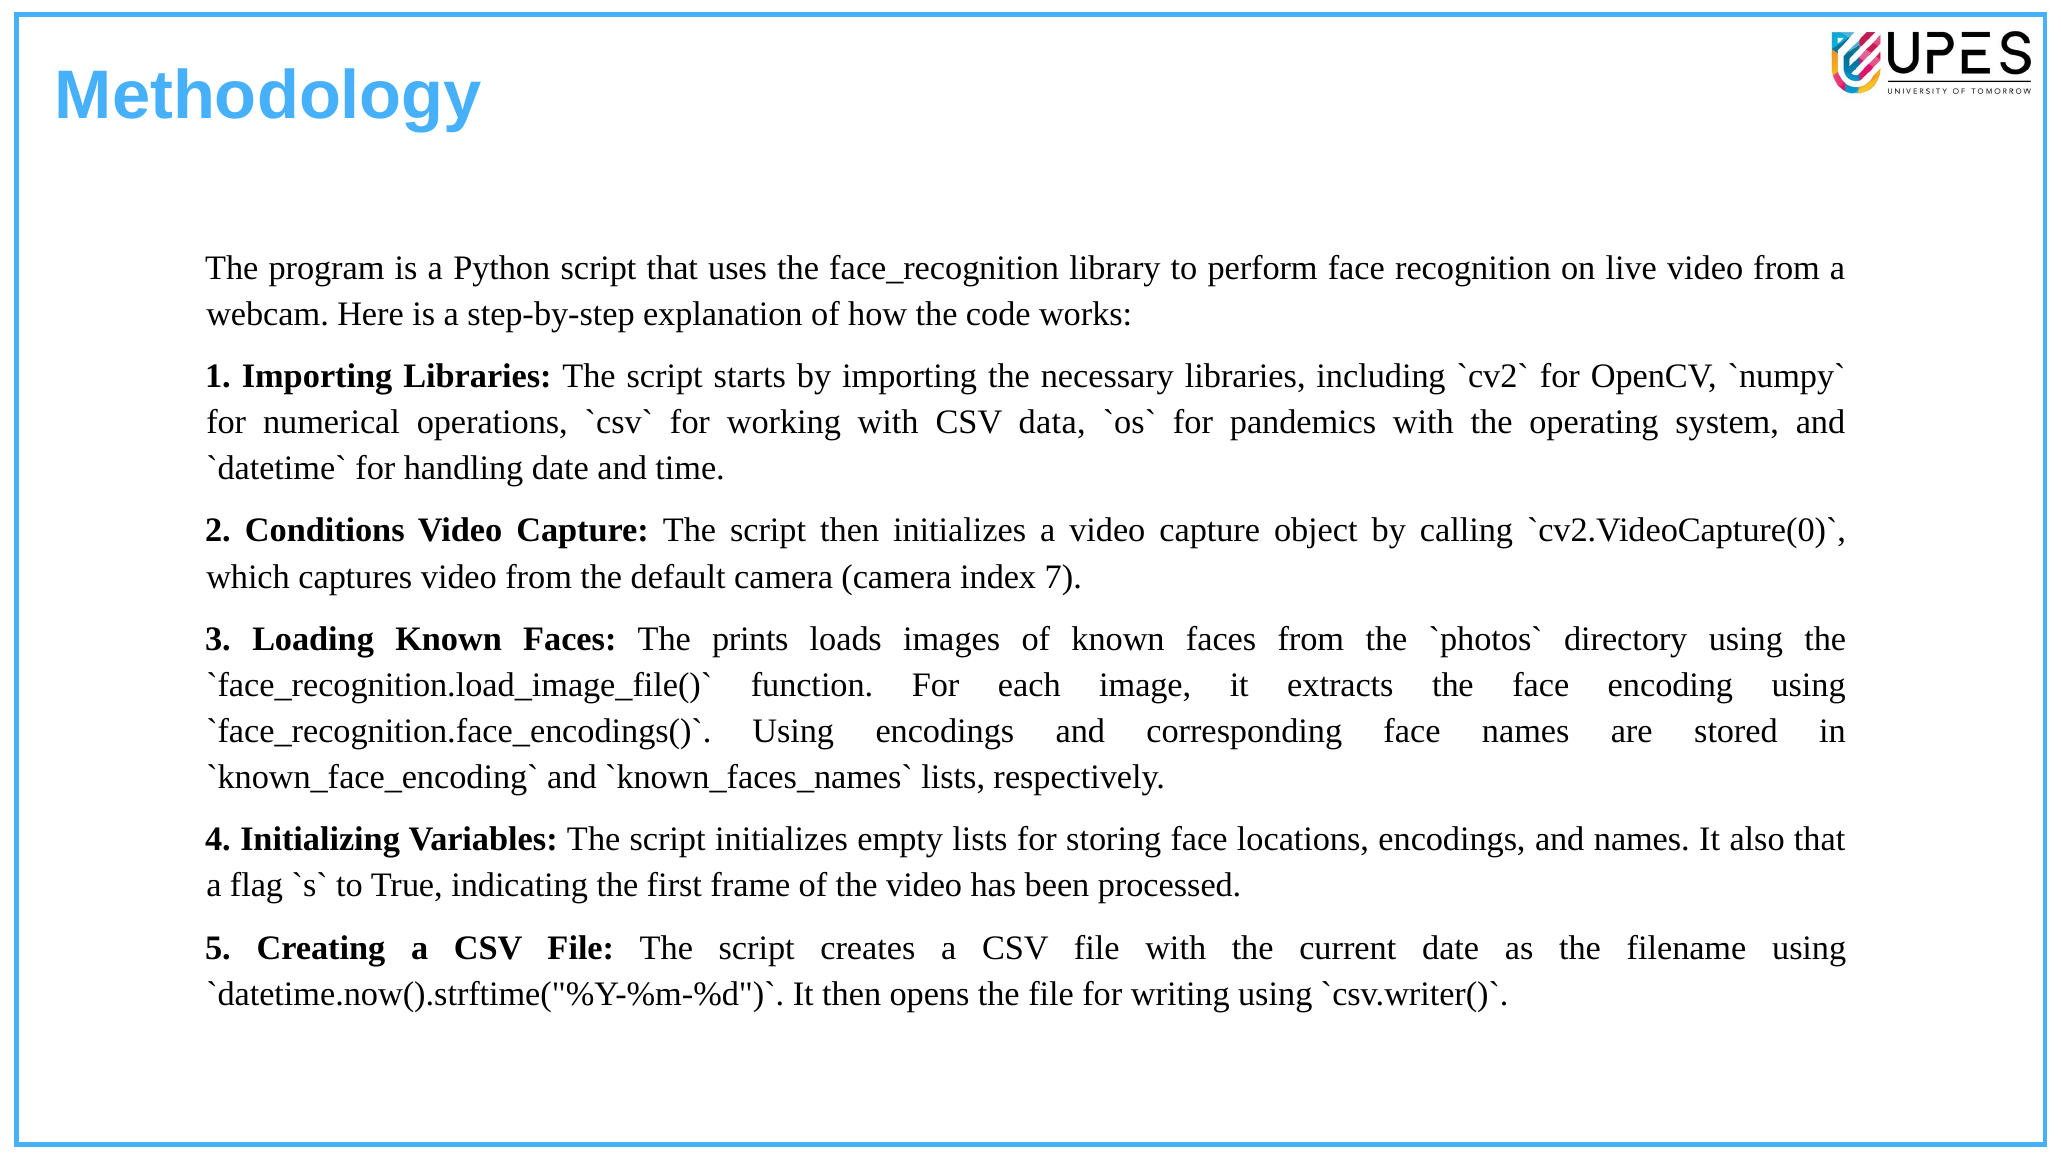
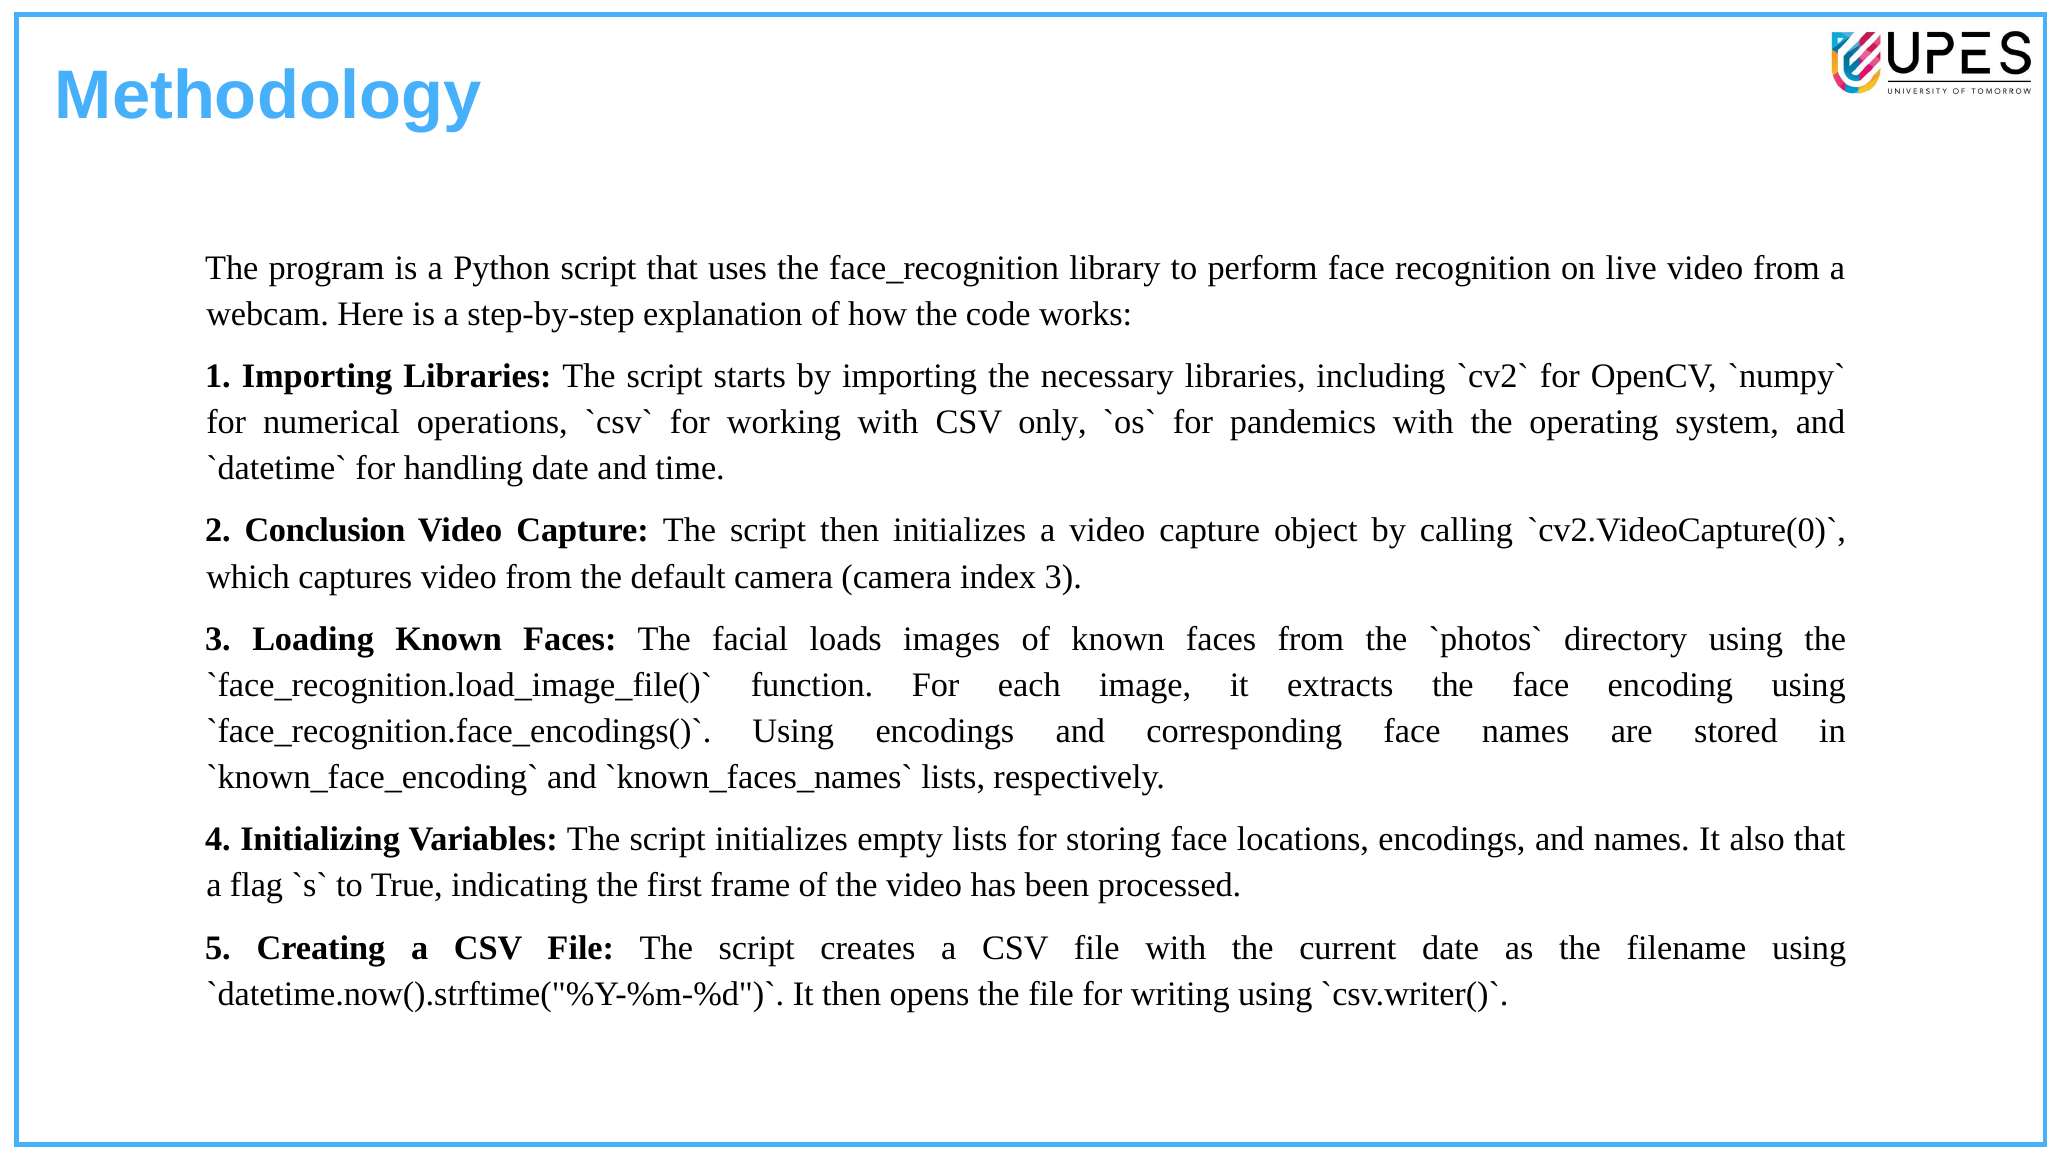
data: data -> only (1053, 422)
Conditions: Conditions -> Conclusion (325, 531)
index 7: 7 -> 3 (1063, 577)
prints: prints -> facial (750, 639)
